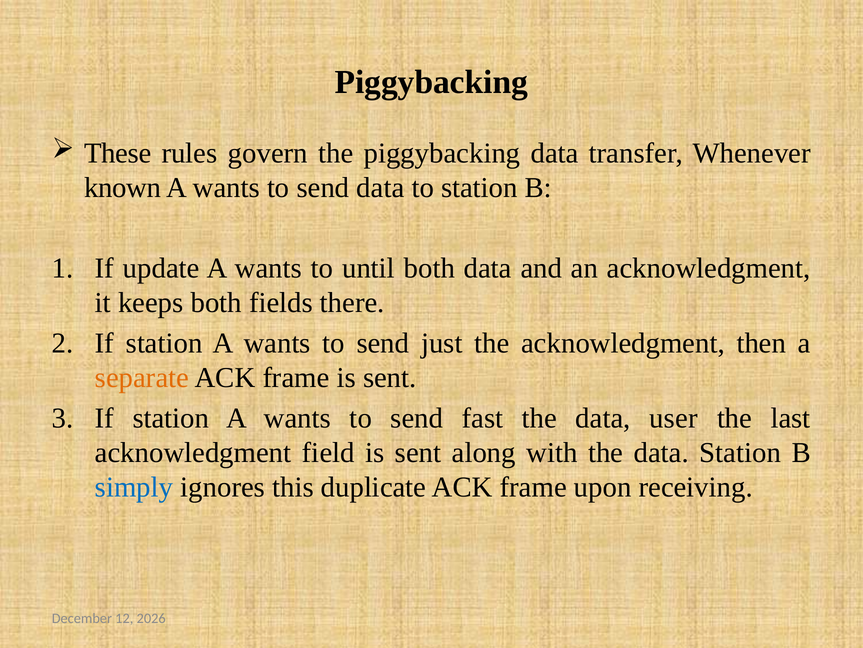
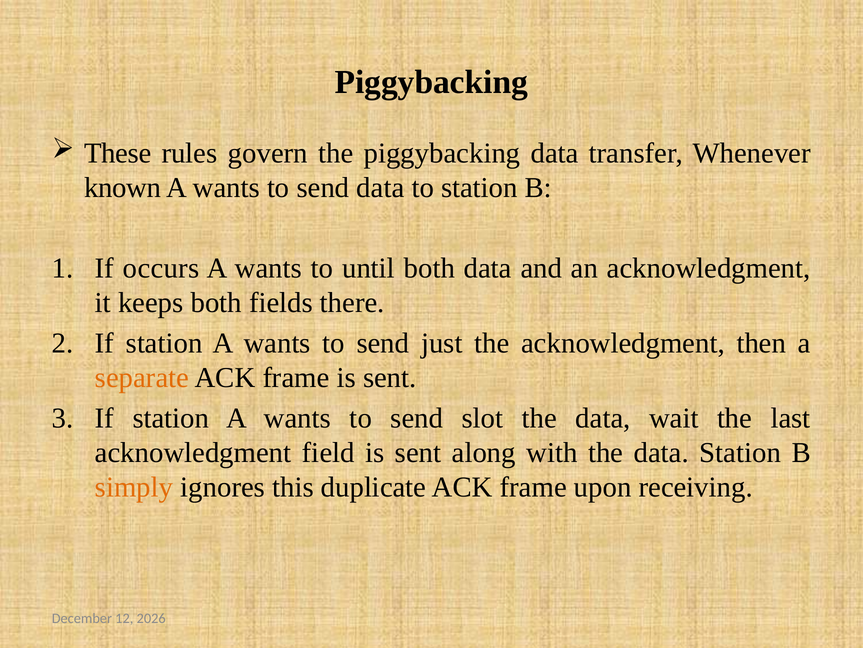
update: update -> occurs (161, 268)
fast: fast -> slot (482, 418)
user: user -> wait (674, 418)
simply colour: blue -> orange (134, 487)
